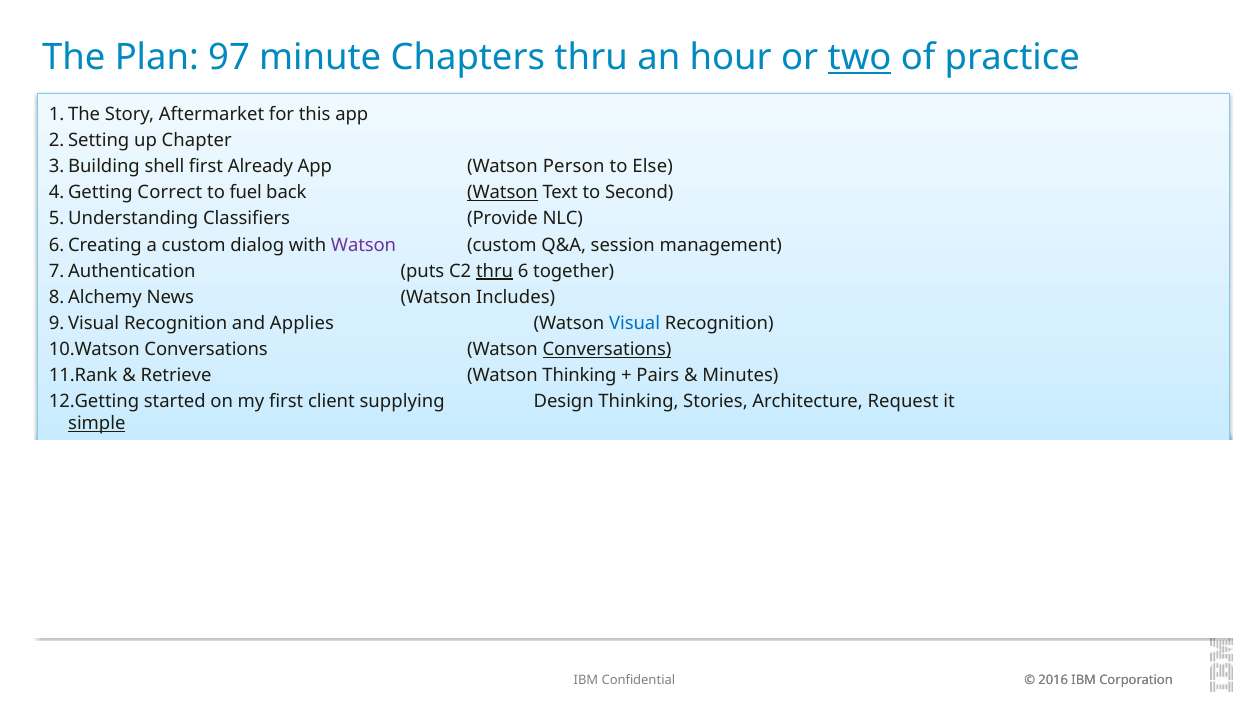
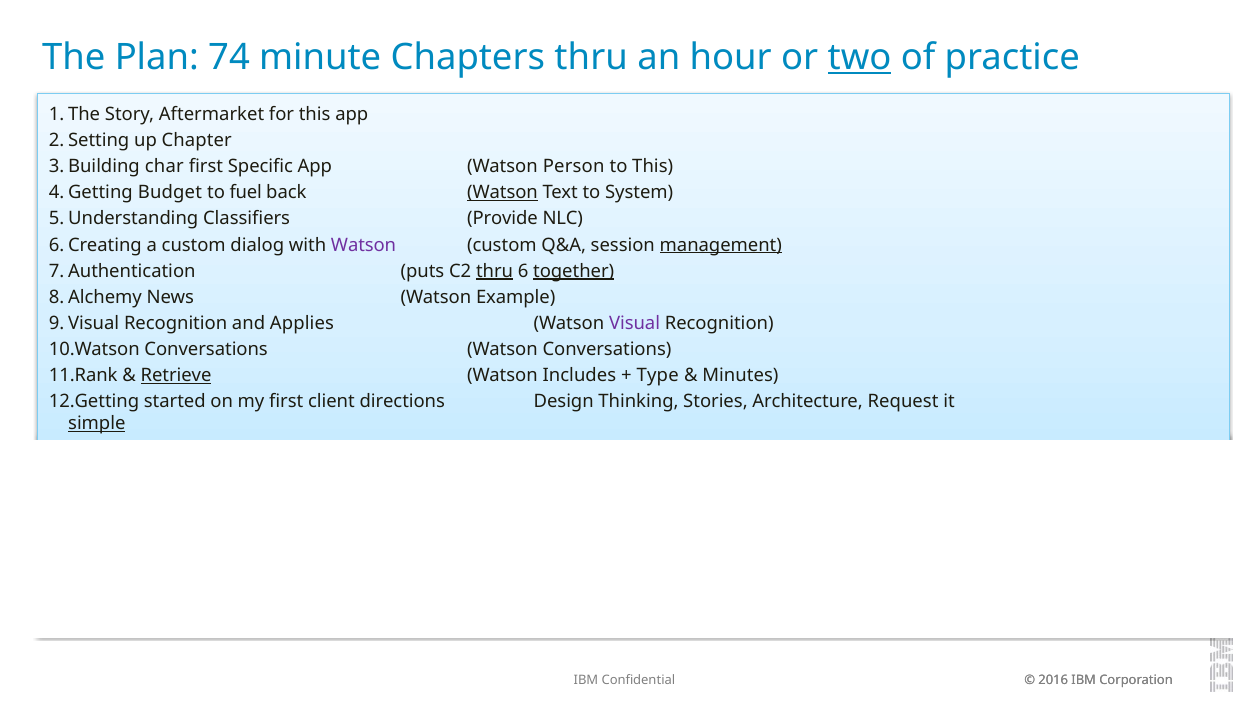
97: 97 -> 74 (229, 57)
shell: shell -> char (164, 167)
Already: Already -> Specific (260, 167)
to Else: Else -> This (653, 167)
Correct: Correct -> Budget (170, 193)
Second: Second -> System (639, 193)
management underline: none -> present (721, 245)
together underline: none -> present (574, 271)
Includes: Includes -> Example (516, 297)
Visual colour: blue -> purple (635, 323)
Conversations underline: present -> none (607, 349)
Retrieve underline: none -> present (176, 375)
Watson Thinking: Thinking -> Includes (579, 375)
Pairs: Pairs -> Type (658, 375)
supplying: supplying -> directions (402, 401)
